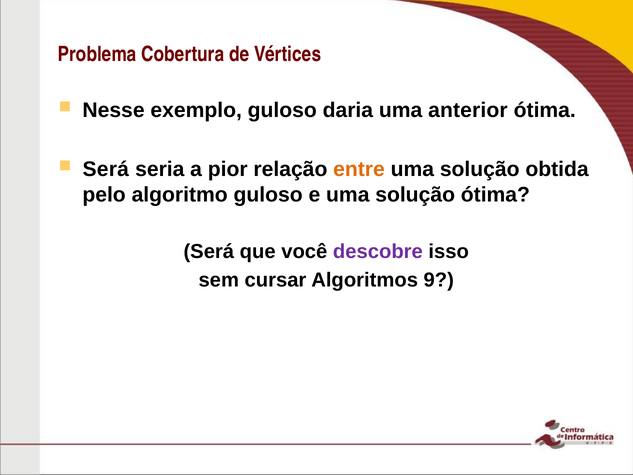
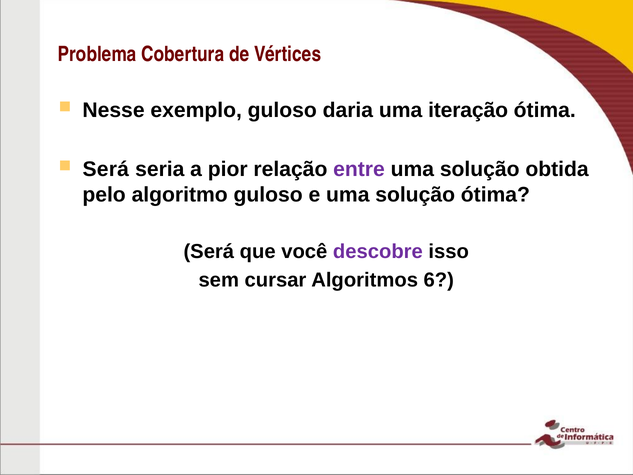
anterior: anterior -> iteração (468, 110)
entre colour: orange -> purple (359, 169)
9: 9 -> 6 (439, 280)
